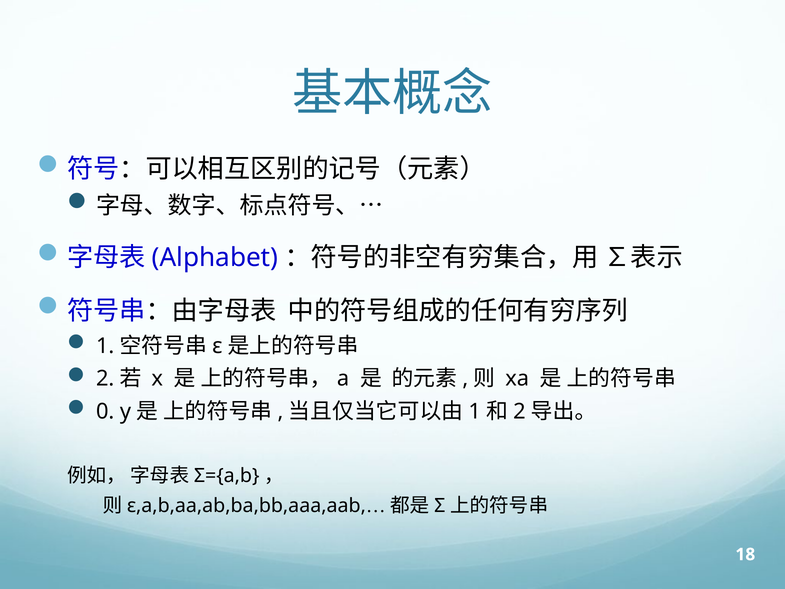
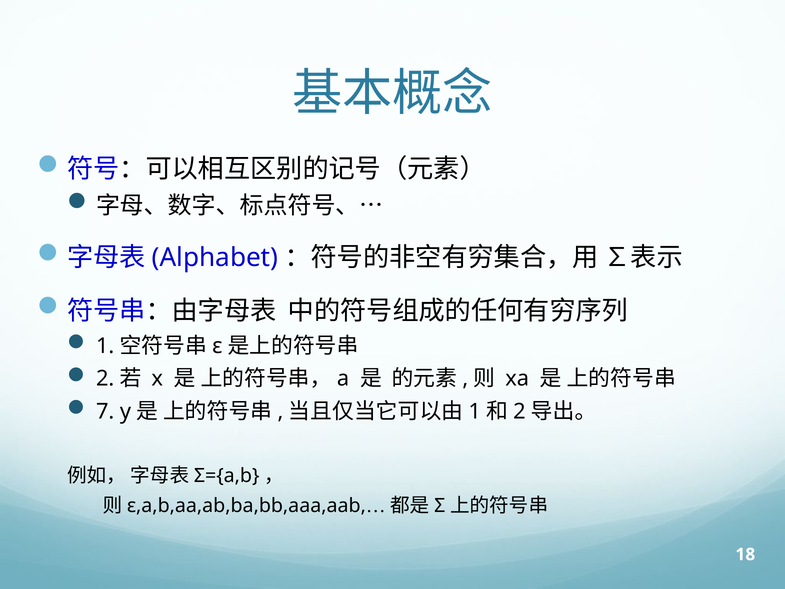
0: 0 -> 7 (105, 411)
